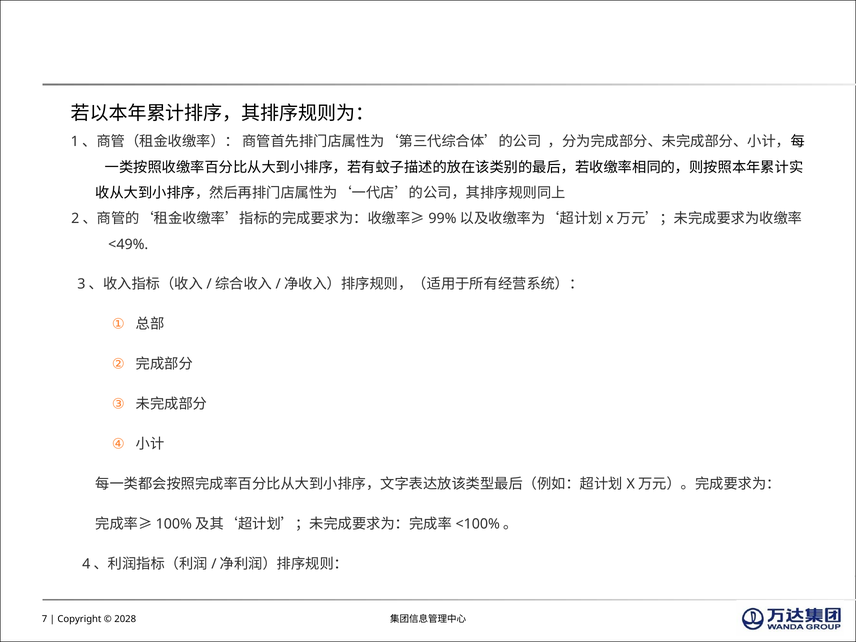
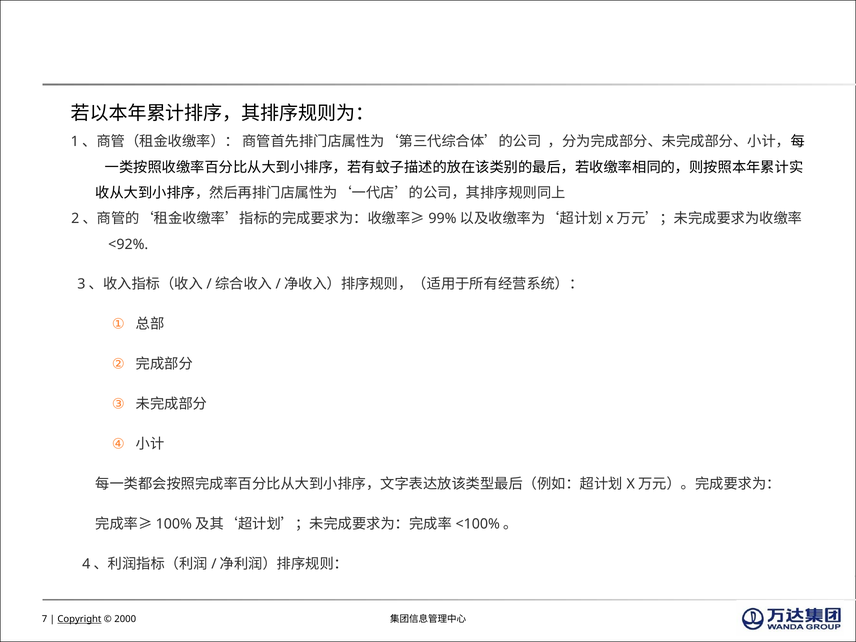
<49%: <49% -> <92% (128, 244)
Copyright underline: none -> present (79, 619)
2028: 2028 -> 2000 (125, 619)
